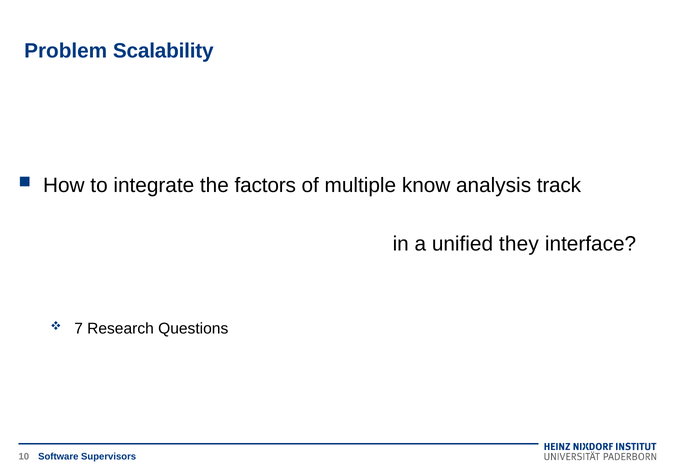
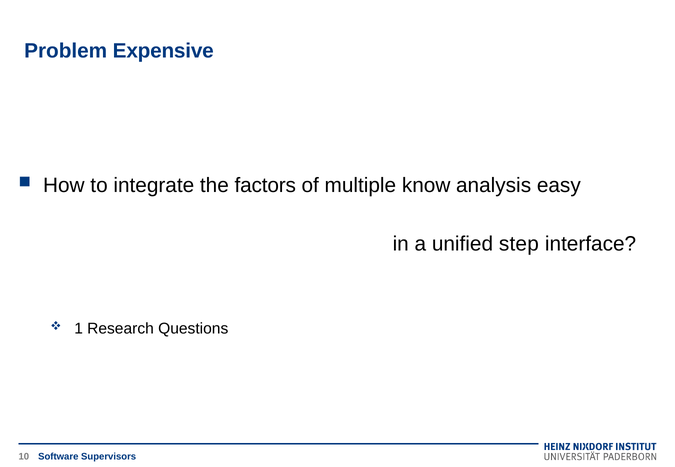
Scalability: Scalability -> Expensive (163, 51)
track: track -> easy (559, 186)
they: they -> step (519, 244)
7: 7 -> 1 (79, 329)
